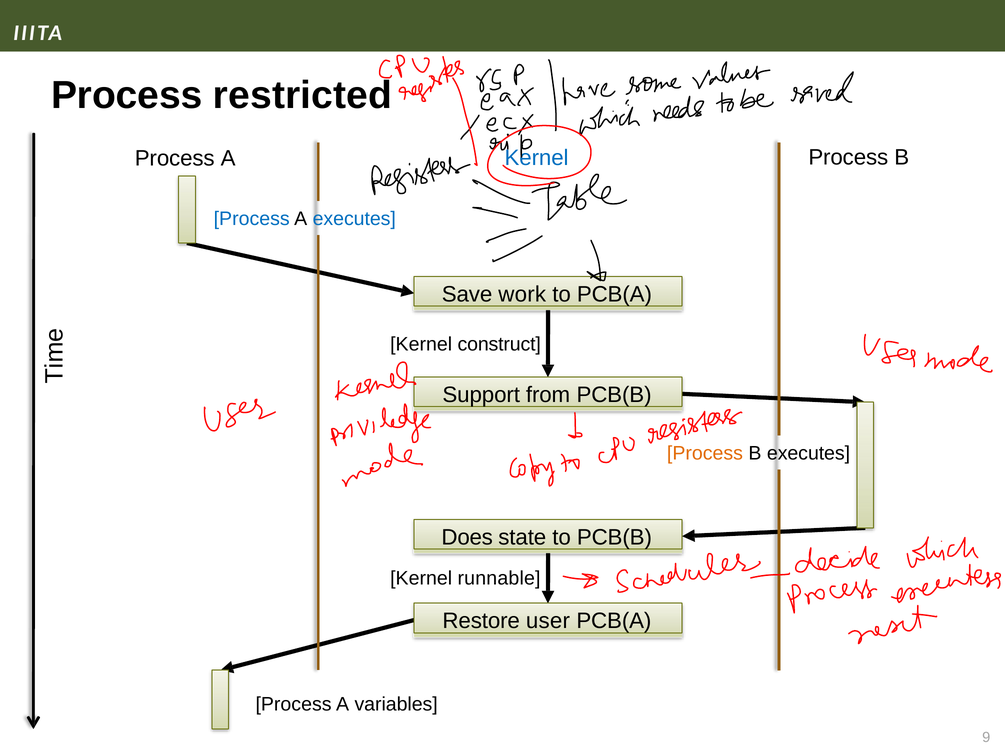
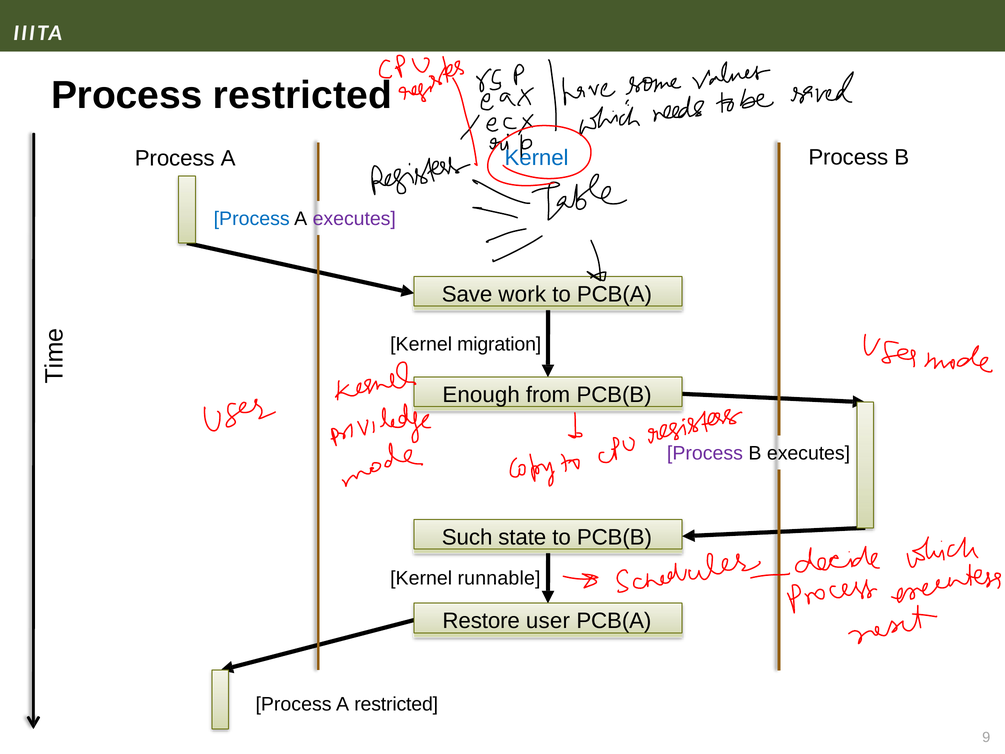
executes colour: blue -> purple (354, 218)
construct: construct -> migration (499, 344)
Support: Support -> Enough (481, 395)
Process colour: orange -> purple (705, 453)
Does: Does -> Such (467, 537)
A variables: variables -> restricted (396, 704)
